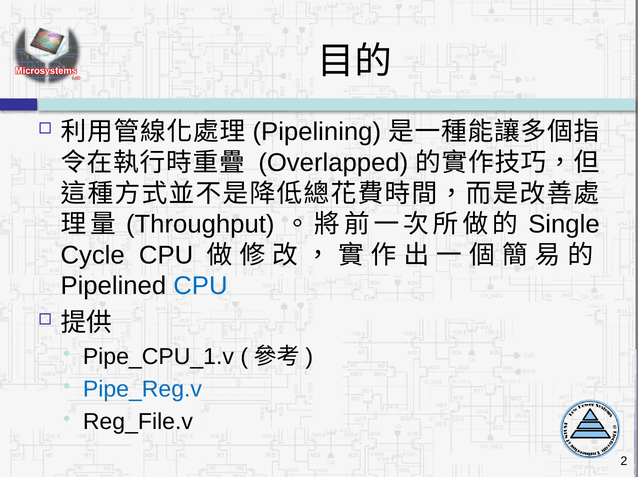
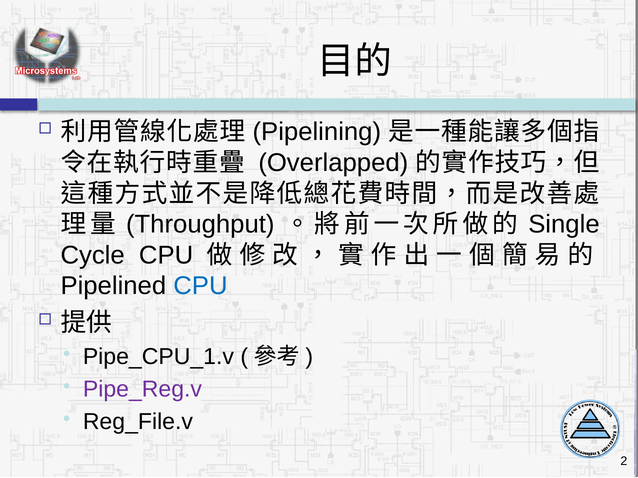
Pipe_Reg.v colour: blue -> purple (142, 390)
